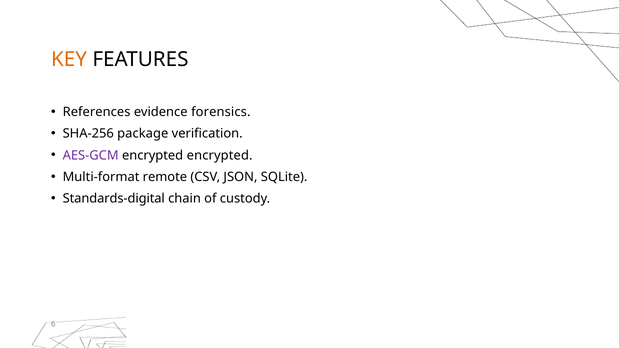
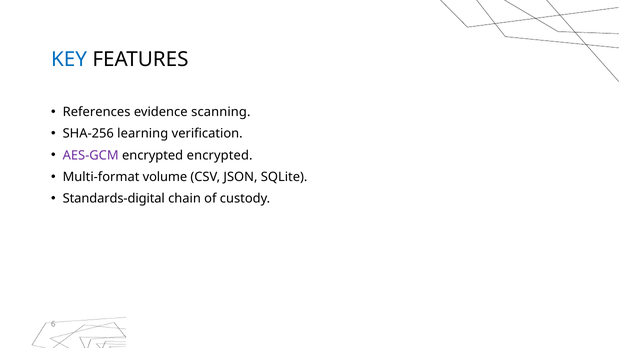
KEY colour: orange -> blue (69, 59)
forensics: forensics -> scanning (221, 112)
package: package -> learning (143, 134)
remote: remote -> volume (165, 177)
